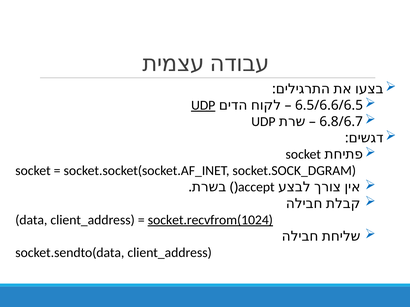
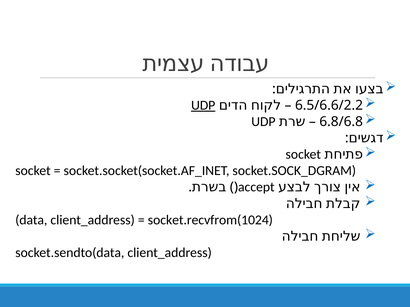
6.5/6.6/6.5: 6.5/6.6/6.5 -> 6.5/6.6/2.2 (329, 105)
6.8/6.7: 6.8/6.7 -> 6.8/6.8 (341, 122)
socket.recvfrom(1024 underline: present -> none (210, 220)
